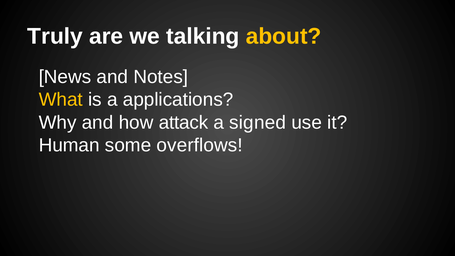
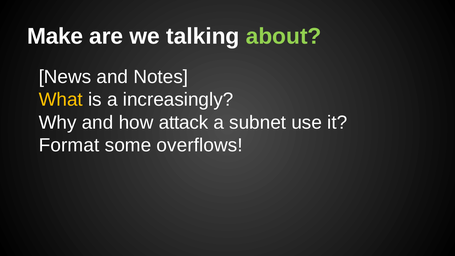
Truly: Truly -> Make (55, 36)
about colour: yellow -> light green (284, 36)
applications: applications -> increasingly (178, 100)
signed: signed -> subnet (258, 122)
Human: Human -> Format (69, 145)
